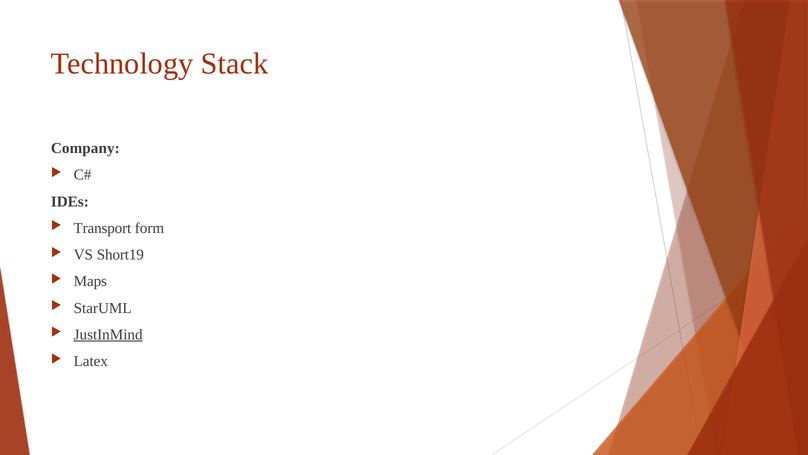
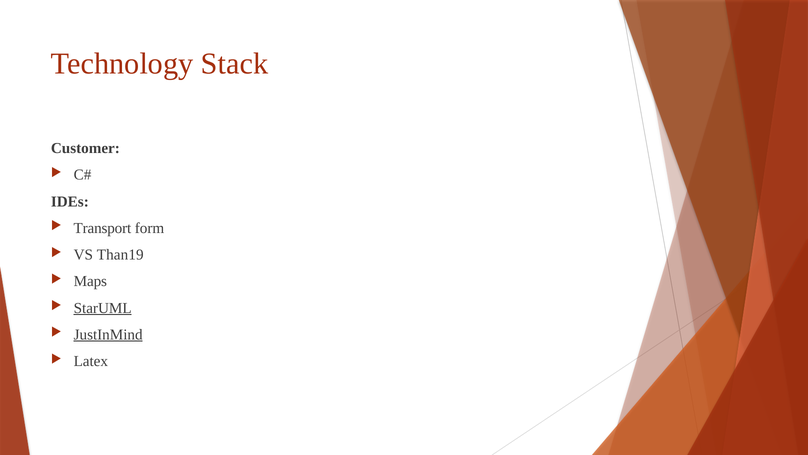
Company: Company -> Customer (85, 148)
Short19: Short19 -> Than19 (120, 255)
StarUML underline: none -> present (103, 308)
